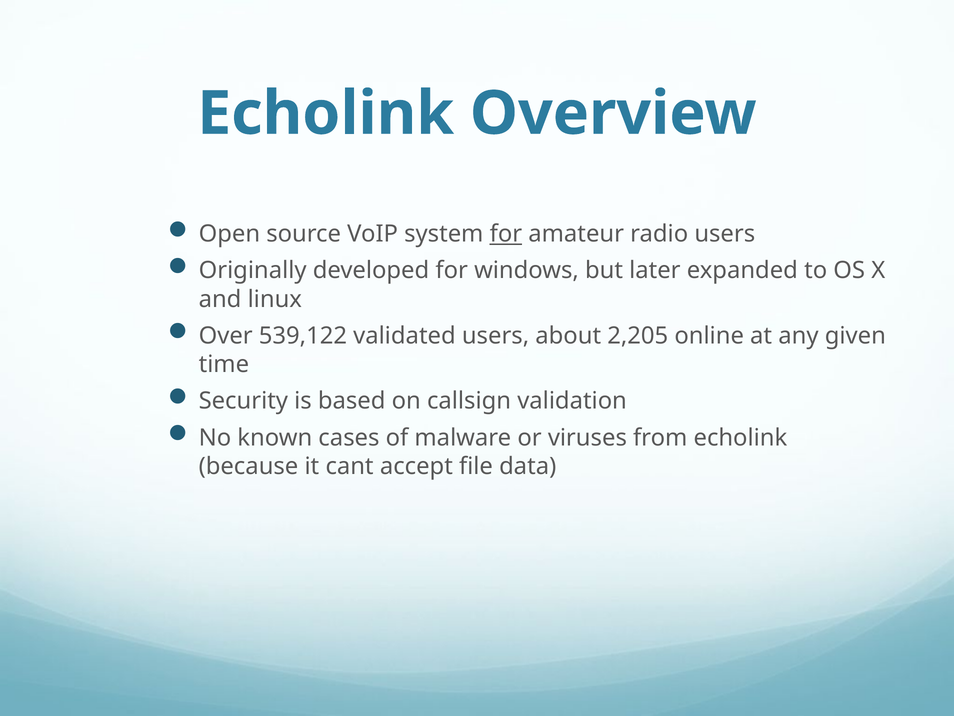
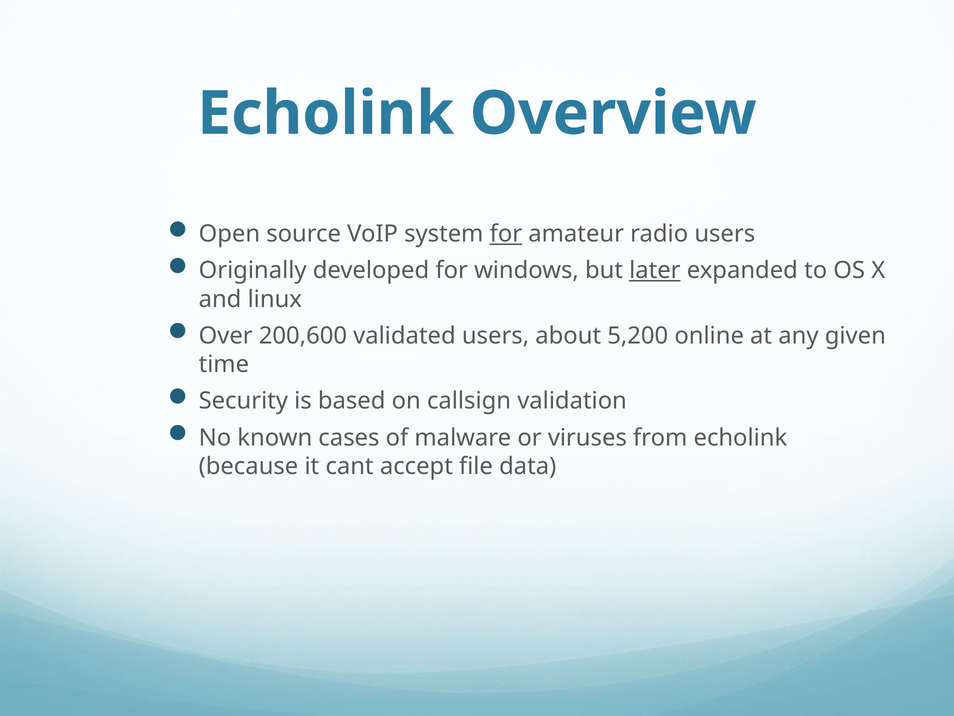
later underline: none -> present (655, 270)
539,122: 539,122 -> 200,600 (303, 336)
2,205: 2,205 -> 5,200 (638, 336)
